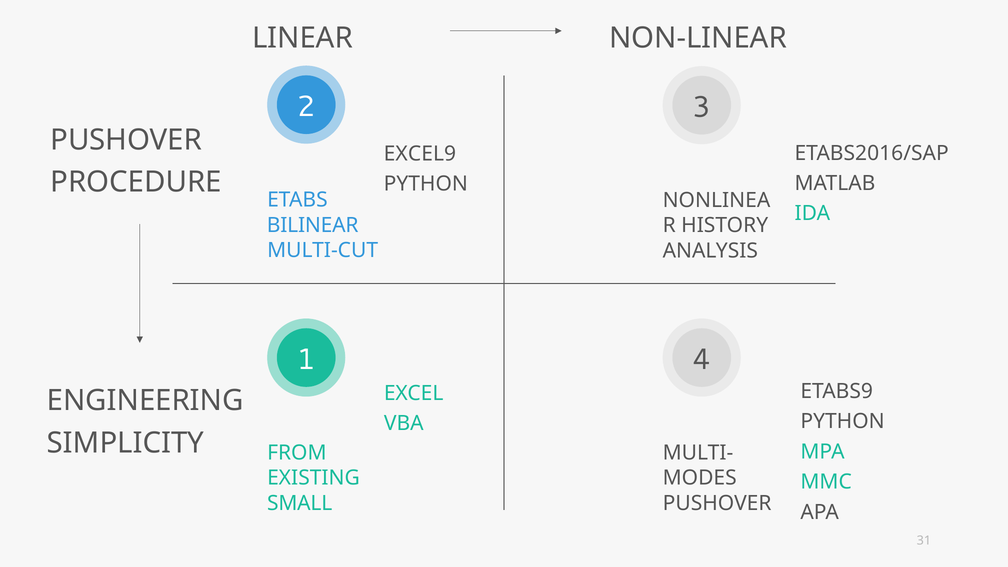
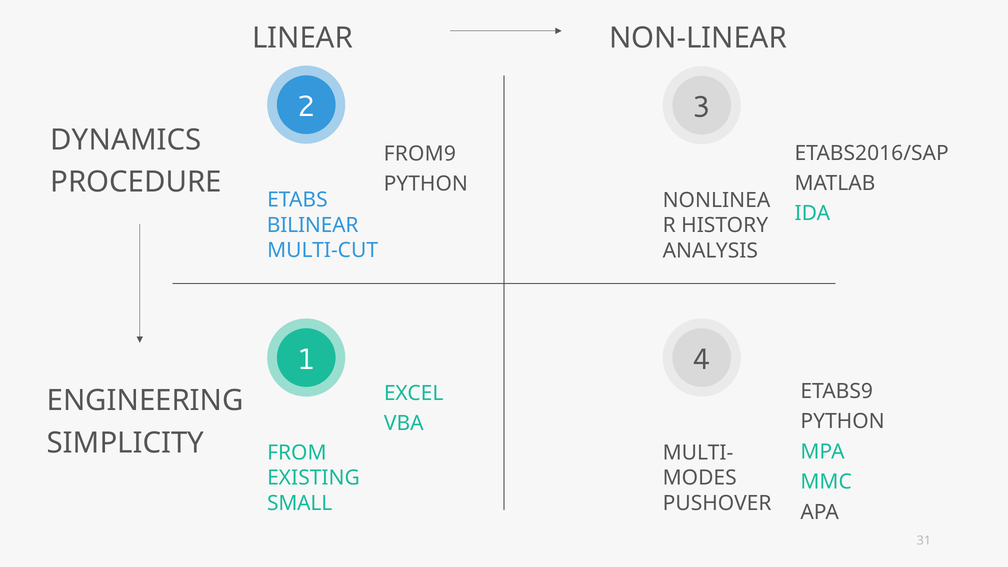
PUSHOVER: PUSHOVER -> DYNAMICS (126, 140)
EXCEL9: EXCEL9 -> FROM9 (420, 154)
